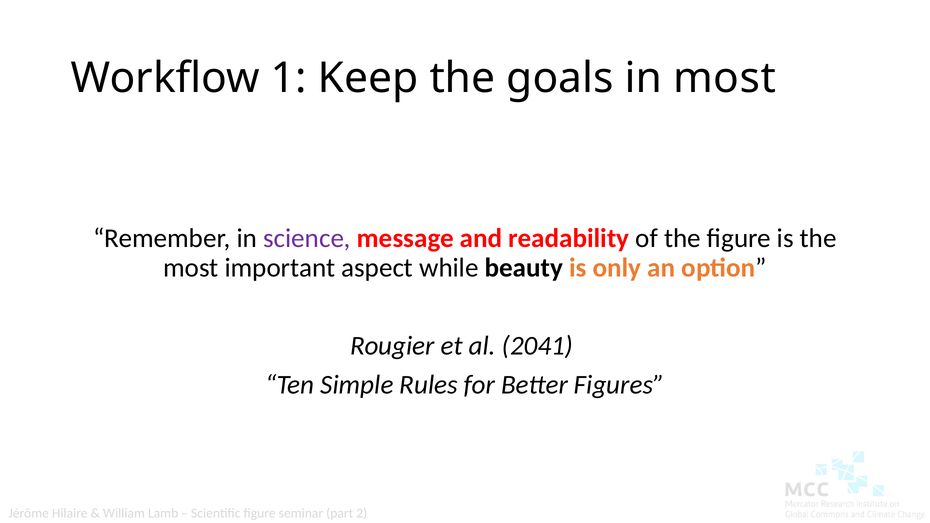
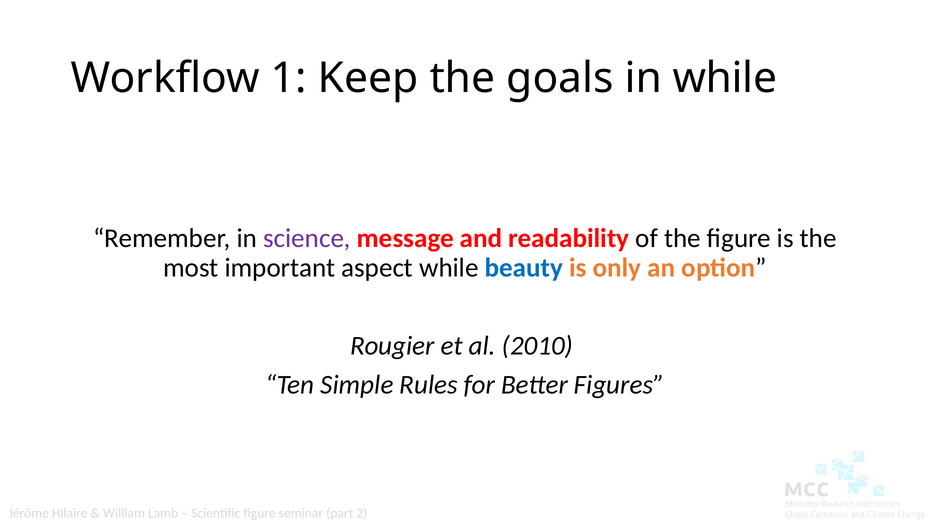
in most: most -> while (725, 78)
beauty colour: black -> blue (524, 268)
2041: 2041 -> 2010 (538, 346)
